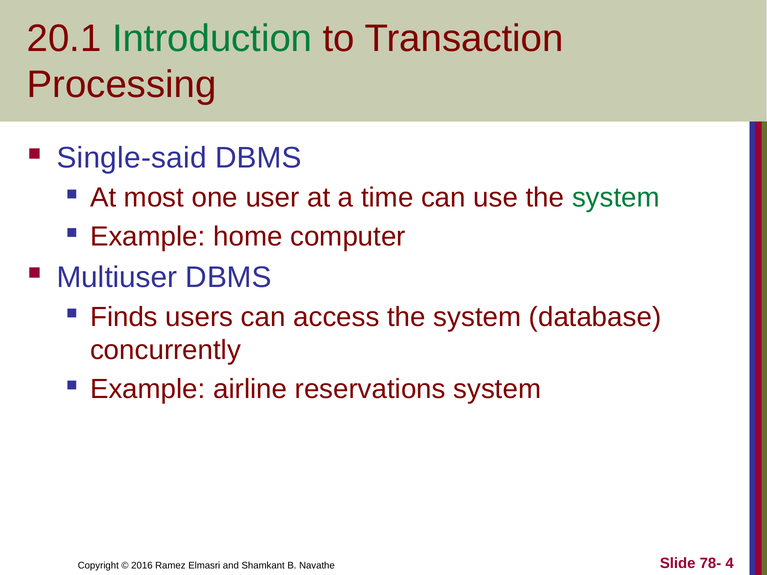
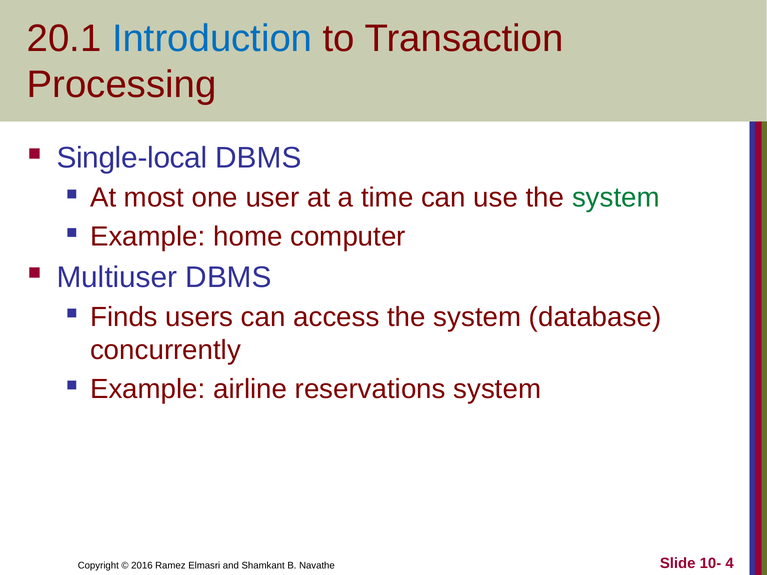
Introduction colour: green -> blue (212, 38)
Single-said: Single-said -> Single-local (132, 158)
78-: 78- -> 10- (710, 563)
